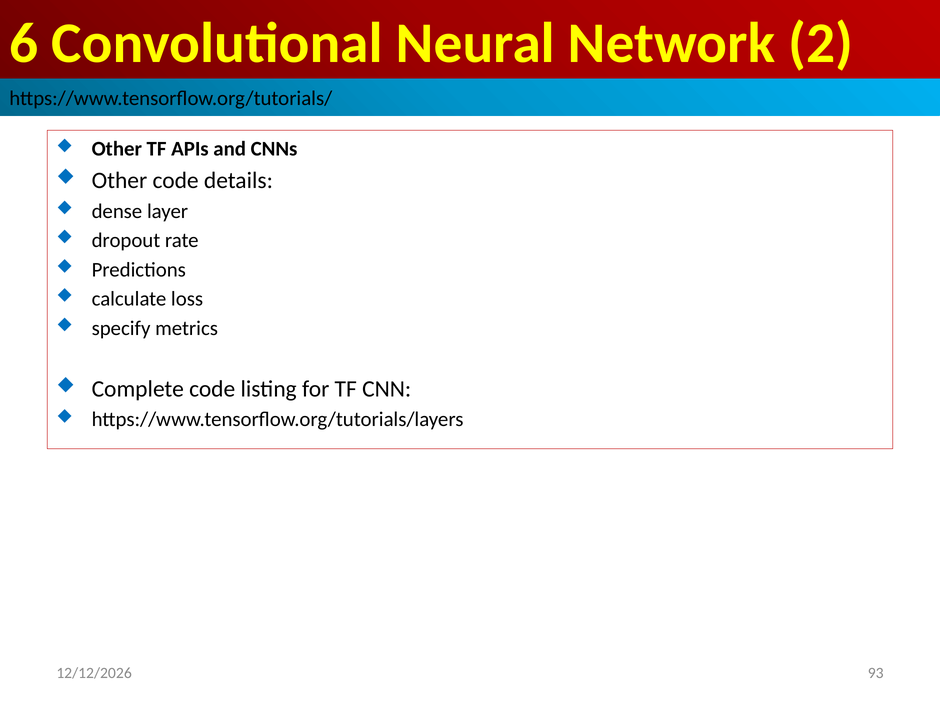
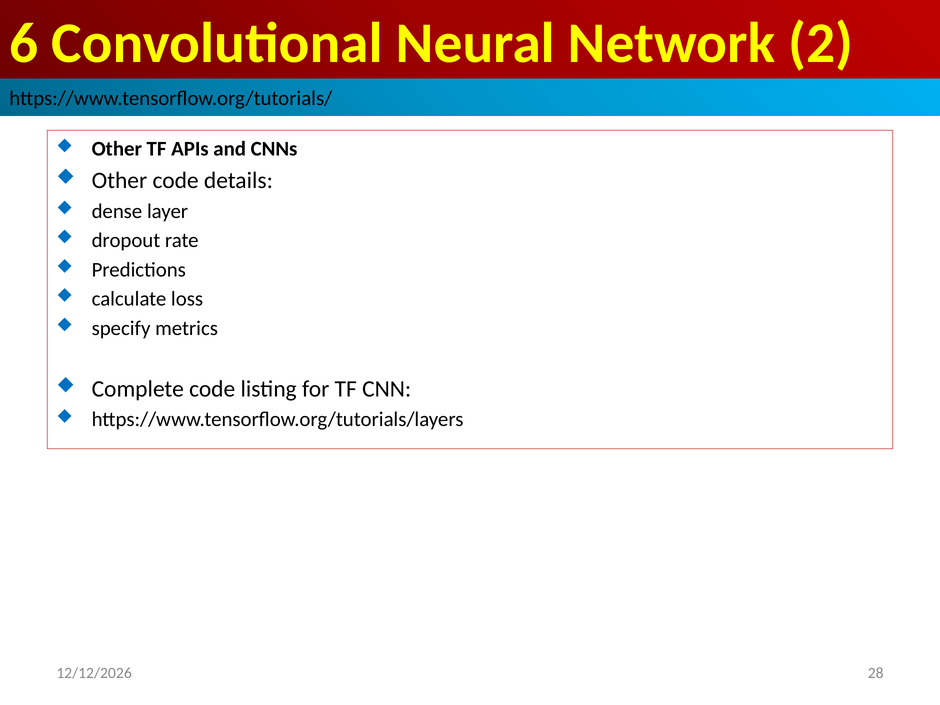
93: 93 -> 28 (876, 673)
